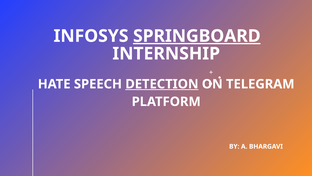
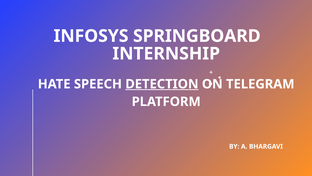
SPRINGBOARD underline: present -> none (197, 36)
